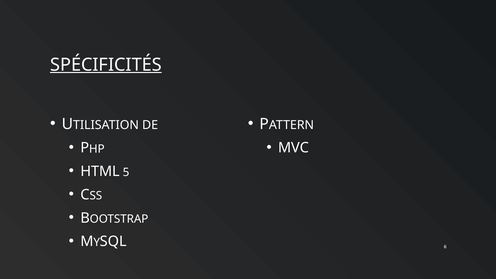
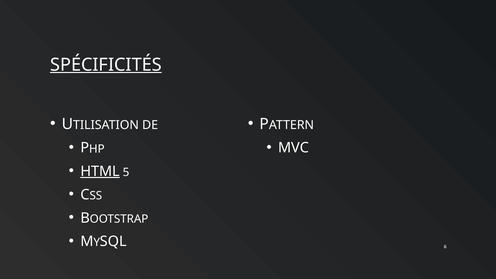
HTML underline: none -> present (100, 171)
